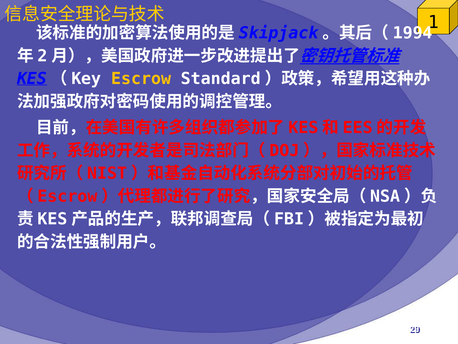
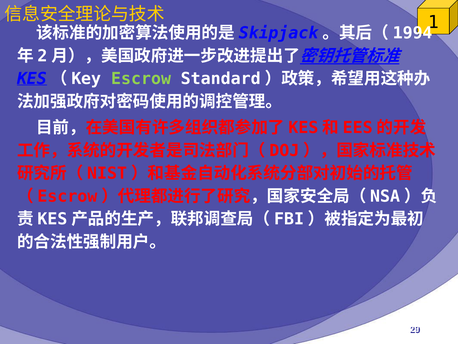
Escrow colour: yellow -> light green (141, 79)
